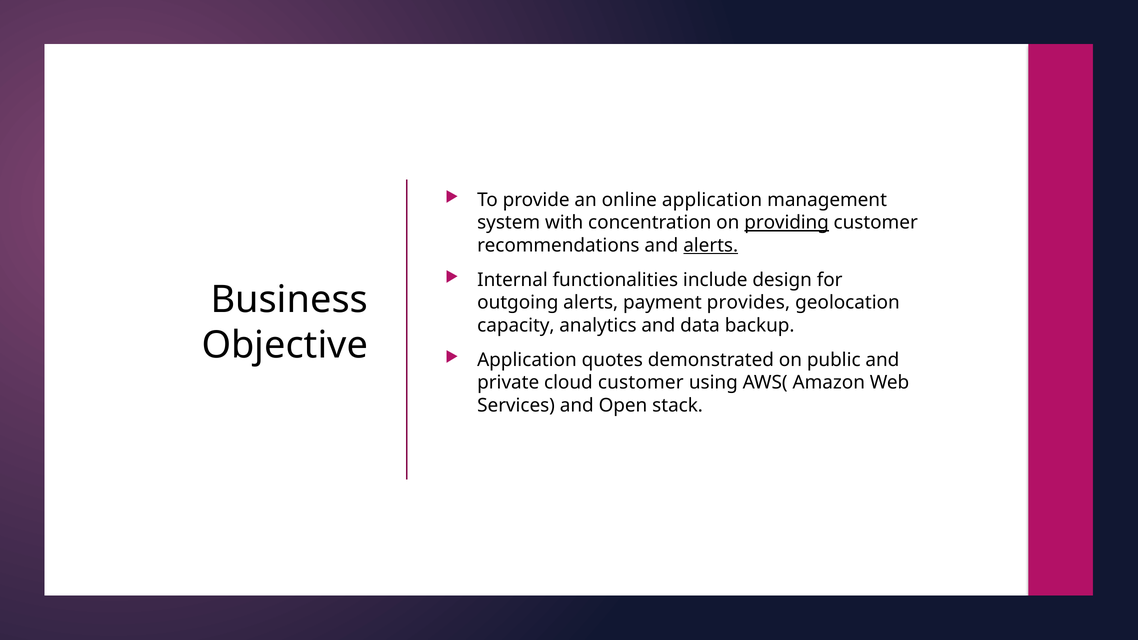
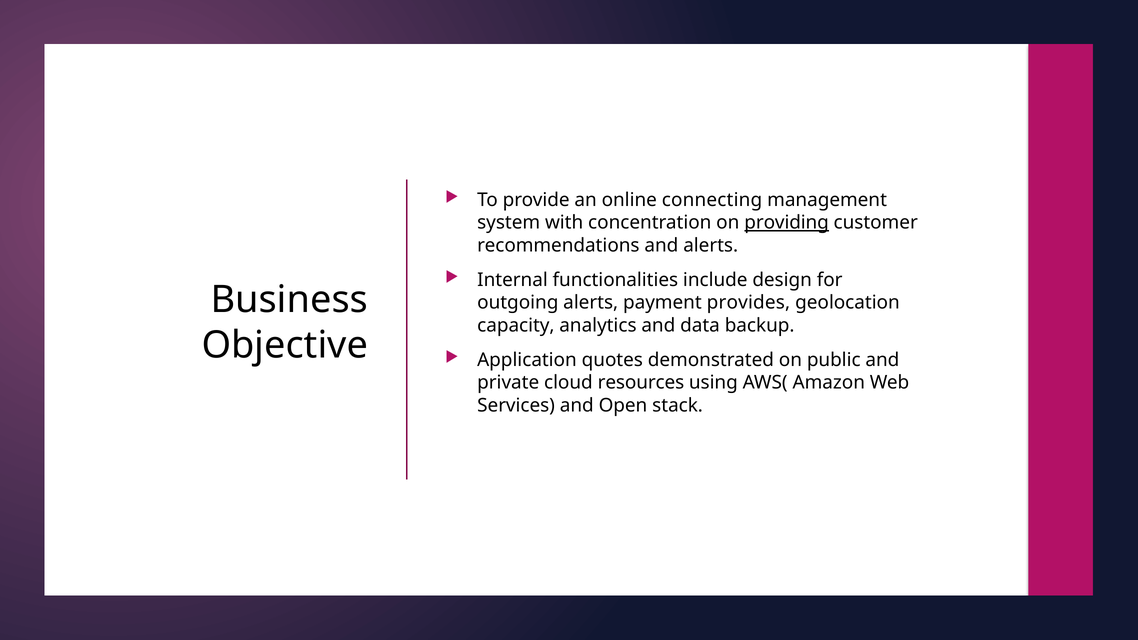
online application: application -> connecting (712, 200)
alerts underline: present -> none (711, 245)
cloud customer: customer -> resources (641, 383)
